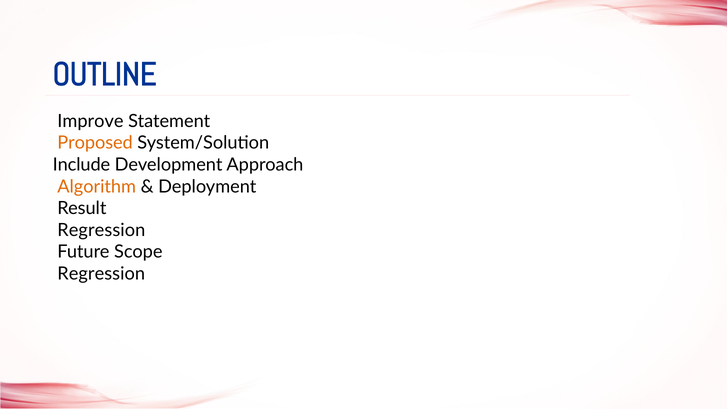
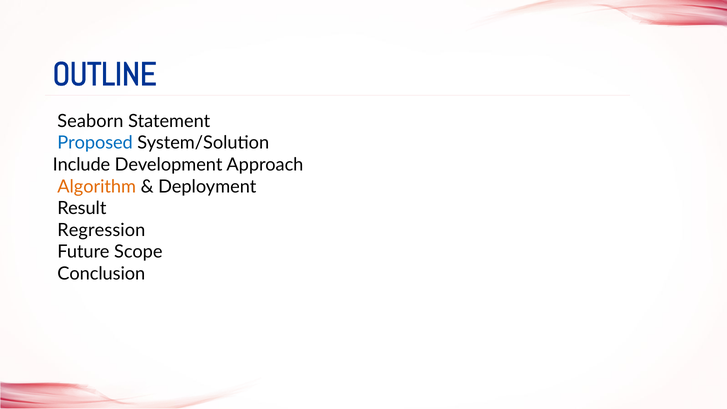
Improve: Improve -> Seaborn (90, 121)
Proposed colour: orange -> blue (95, 143)
Regression: Regression -> Conclusion (101, 274)
